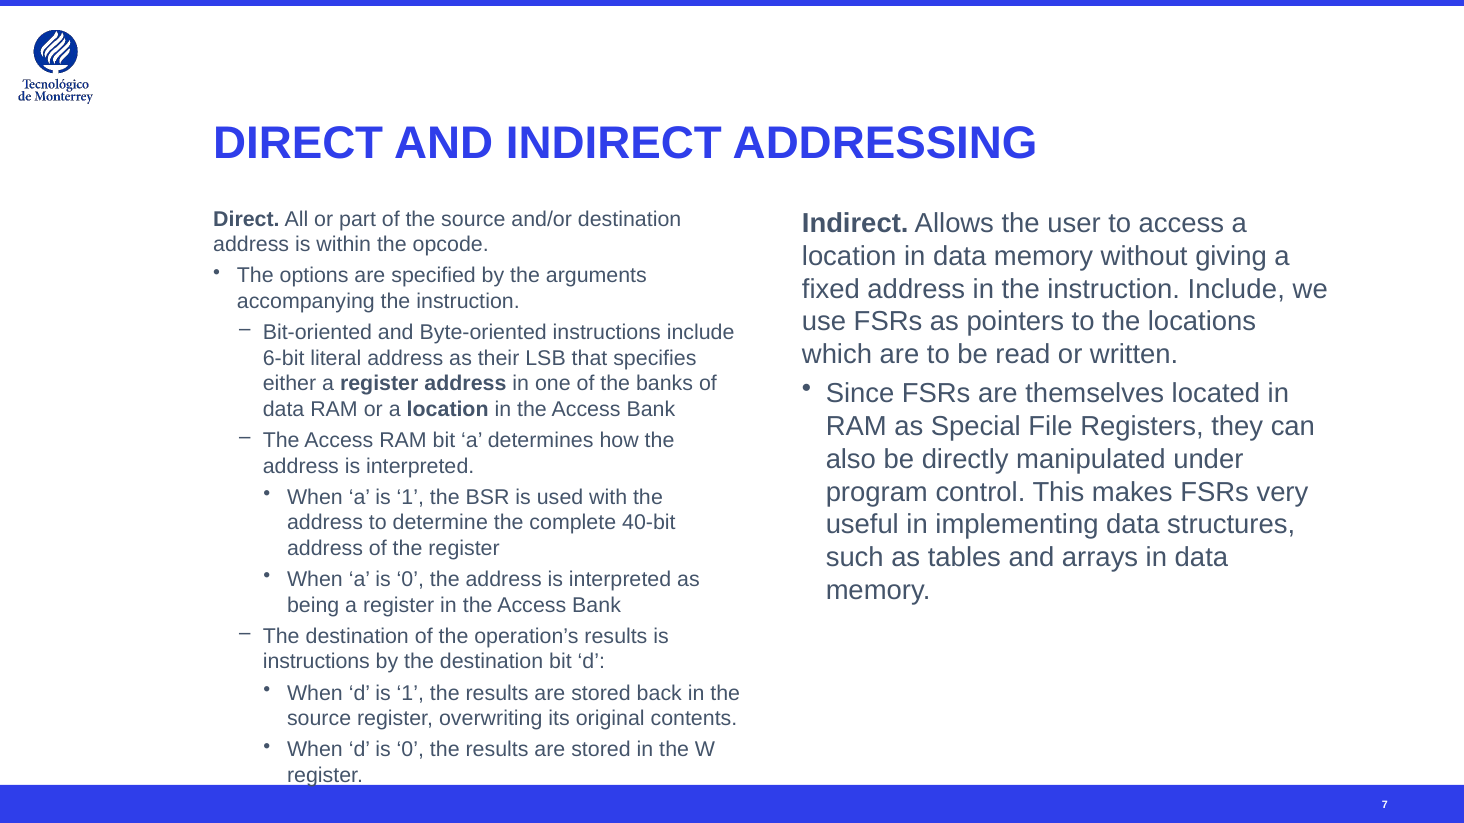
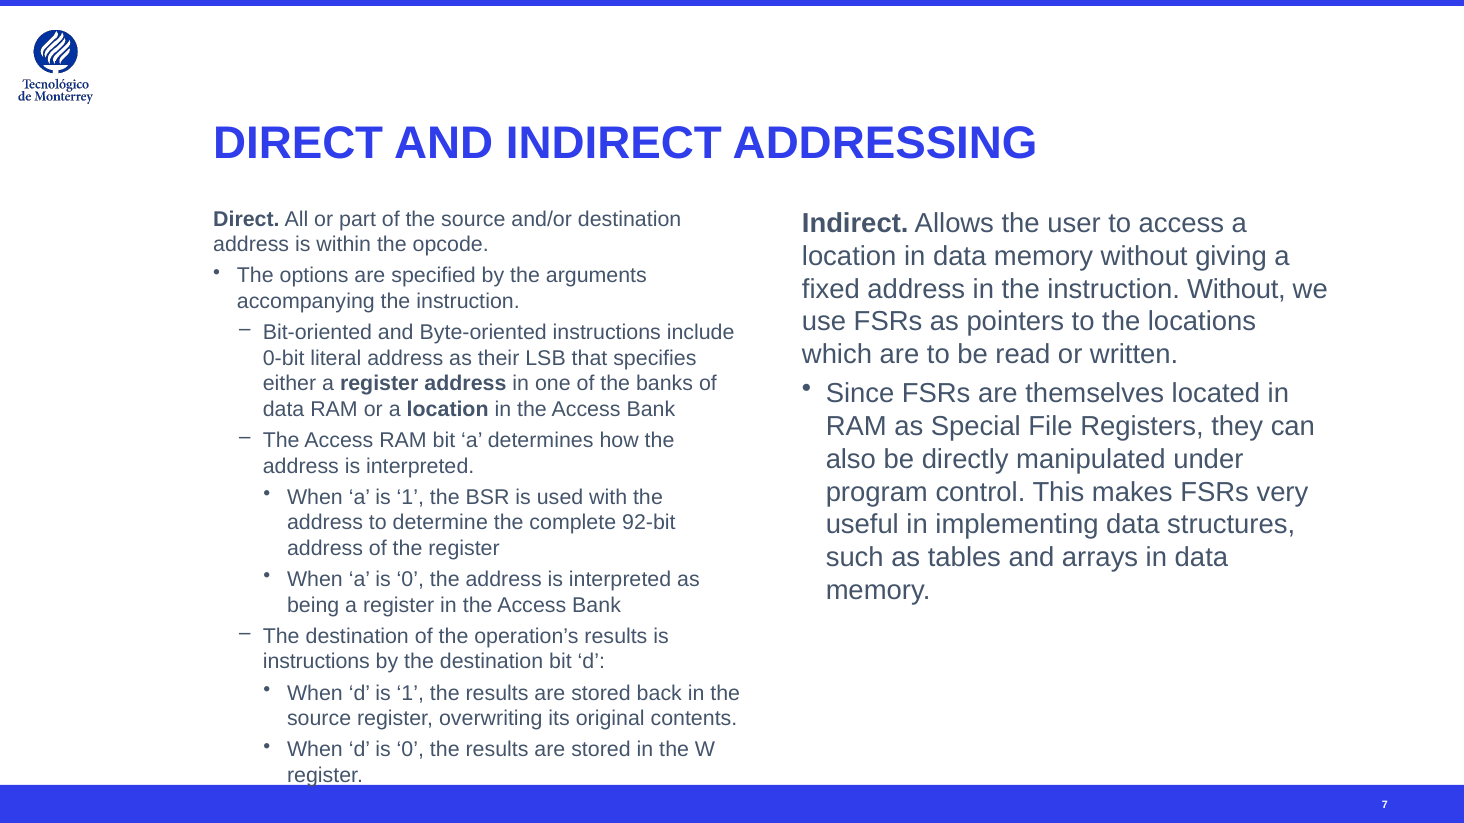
instruction Include: Include -> Without (1236, 289)
6-bit: 6-bit -> 0-bit (284, 358)
40-bit: 40-bit -> 92-bit (649, 523)
